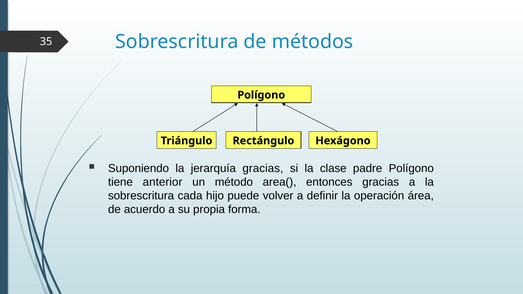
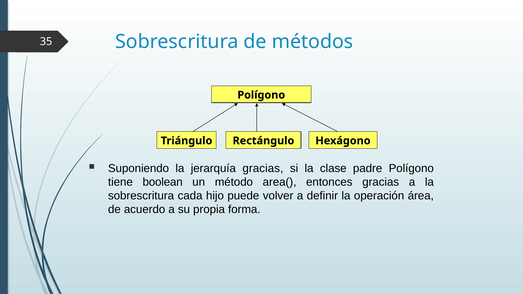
anterior: anterior -> boolean (163, 182)
